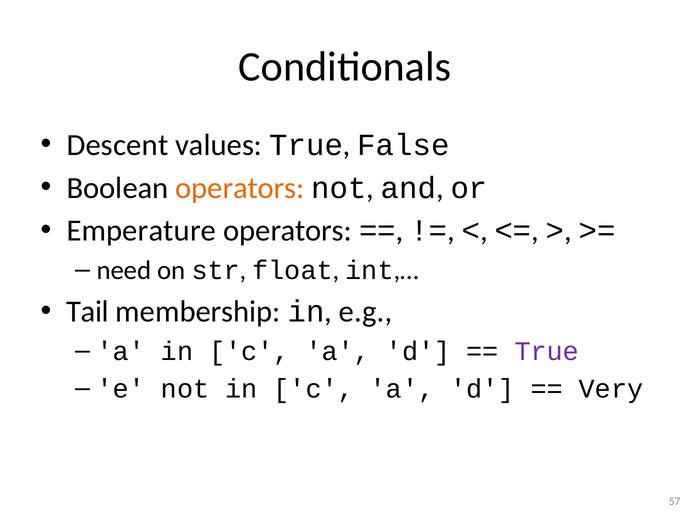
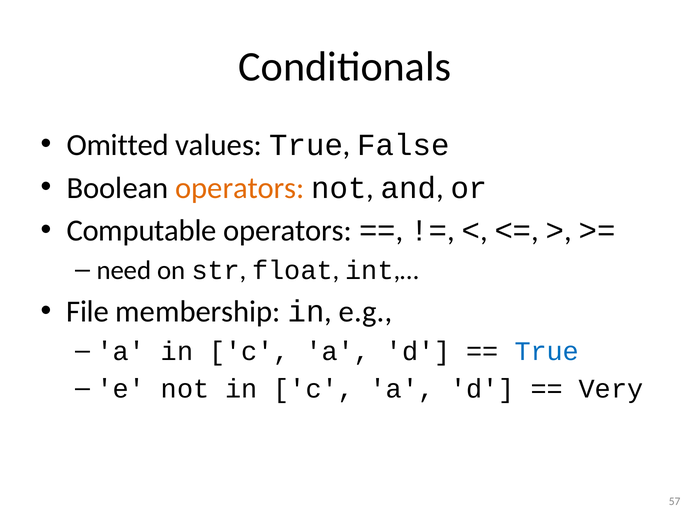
Descent: Descent -> Omitted (118, 145)
Emperature: Emperature -> Computable (142, 231)
Tail: Tail -> File (88, 311)
True colour: purple -> blue (547, 351)
